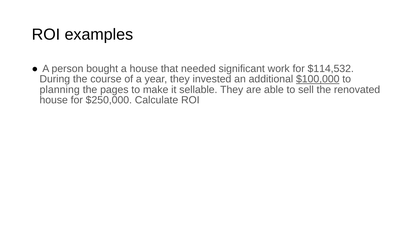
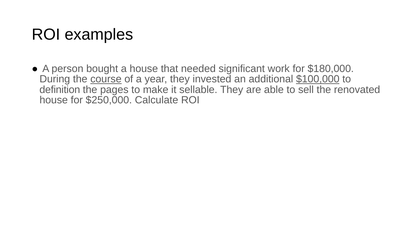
$114,532: $114,532 -> $180,000 (331, 69)
course underline: none -> present (106, 79)
planning: planning -> definition (60, 90)
